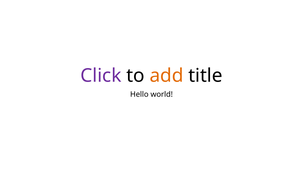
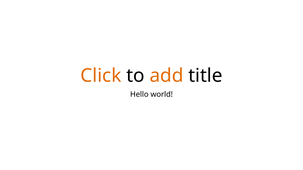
Click colour: purple -> orange (101, 76)
